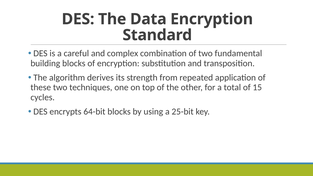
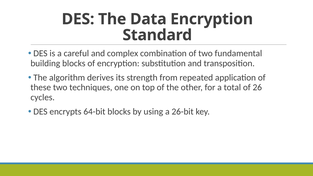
15: 15 -> 26 (257, 88)
25-bit: 25-bit -> 26-bit (183, 112)
